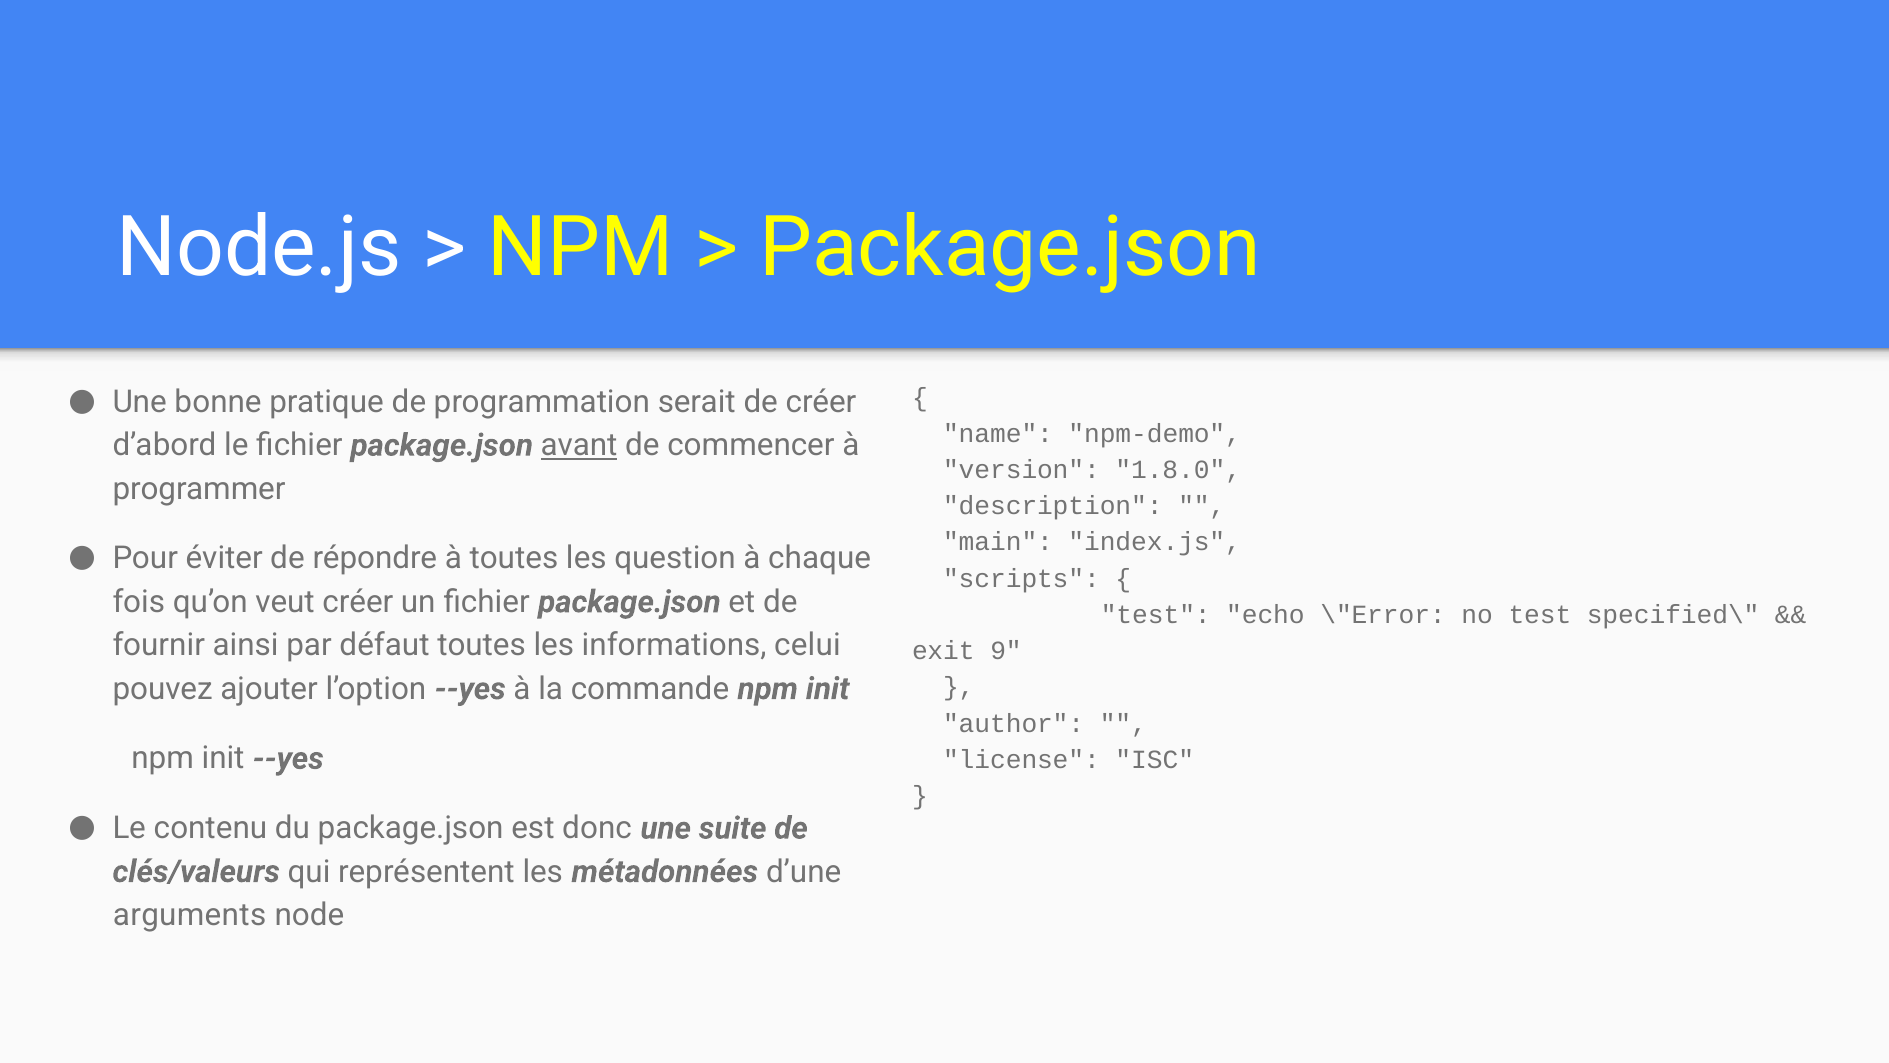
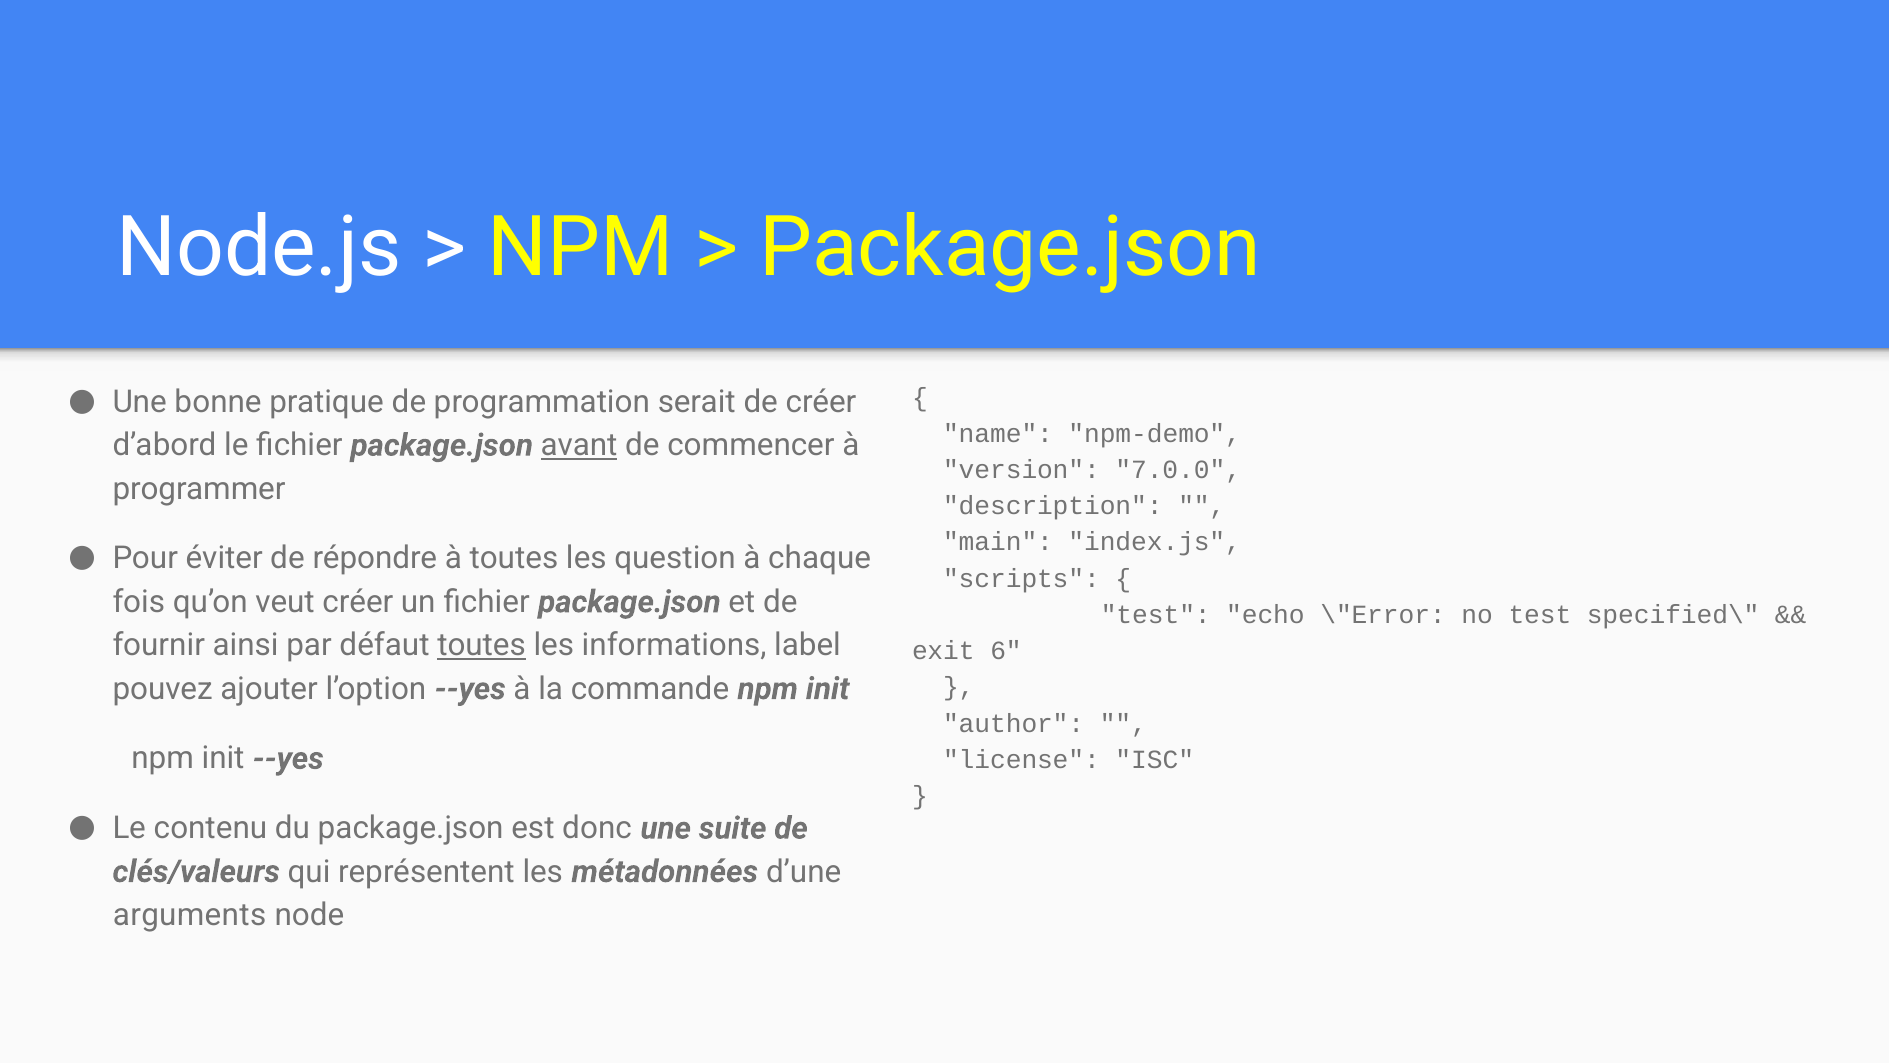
1.8.0: 1.8.0 -> 7.0.0 (1178, 470)
toutes underline: none -> present (482, 645)
celui: celui -> label (808, 645)
9: 9 -> 6 (1006, 651)
